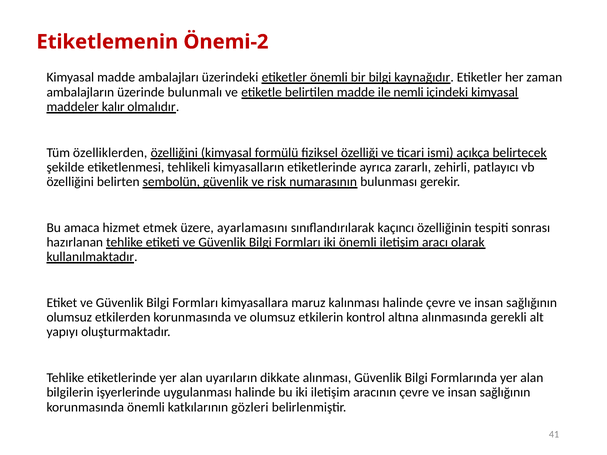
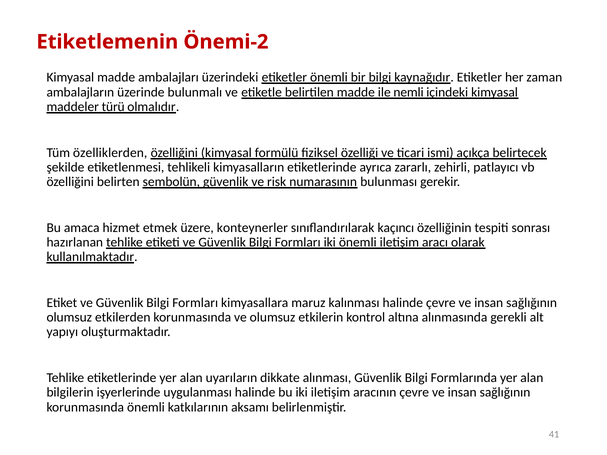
kalır: kalır -> türü (113, 107)
ayarlamasını: ayarlamasını -> konteynerler (252, 228)
gözleri: gözleri -> aksamı (250, 407)
